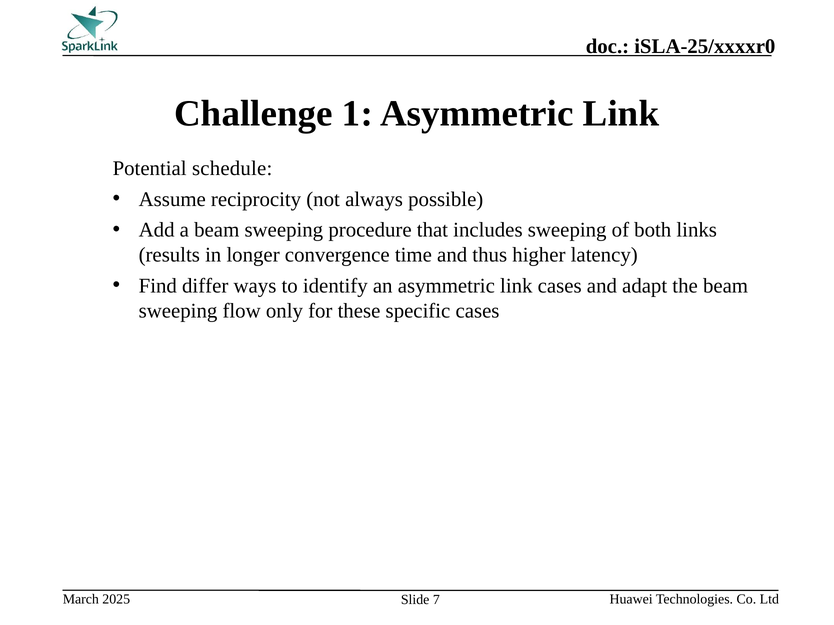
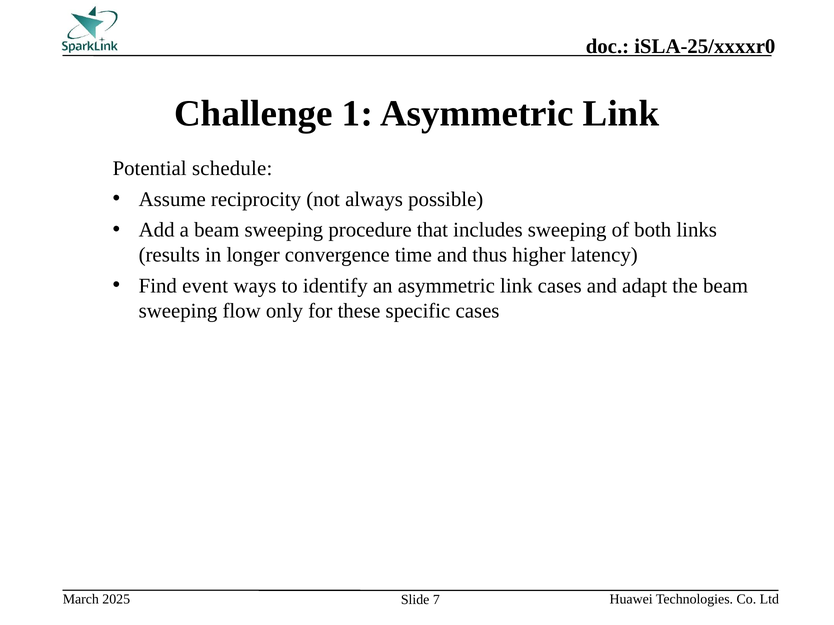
differ: differ -> event (205, 286)
